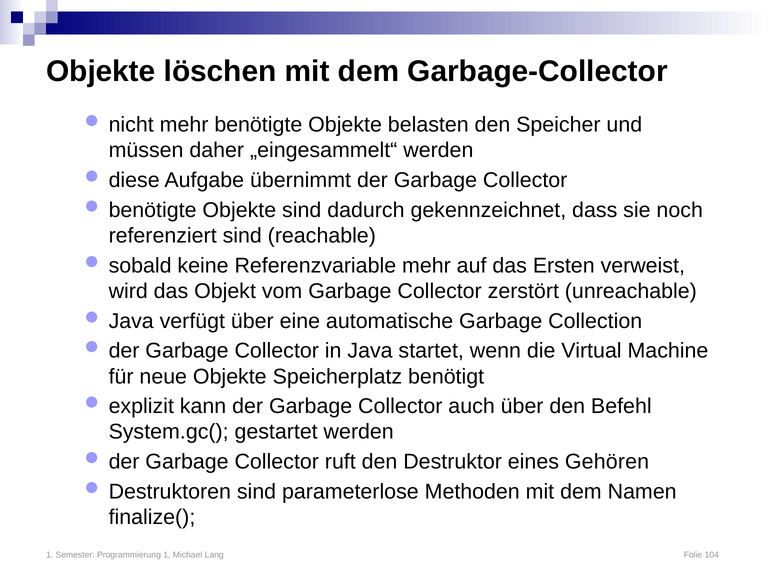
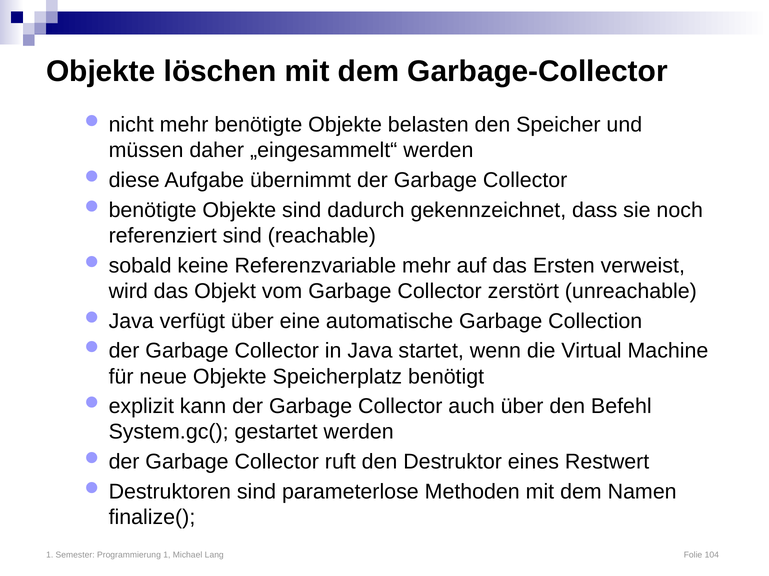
Gehören: Gehören -> Restwert (607, 462)
